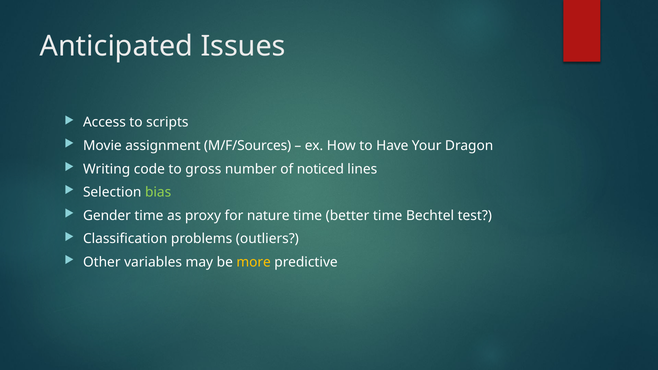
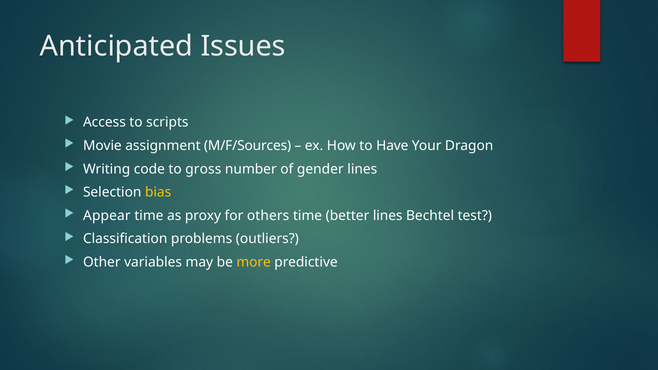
noticed: noticed -> gender (320, 169)
bias colour: light green -> yellow (158, 192)
Gender: Gender -> Appear (107, 216)
nature: nature -> others (268, 216)
better time: time -> lines (388, 216)
